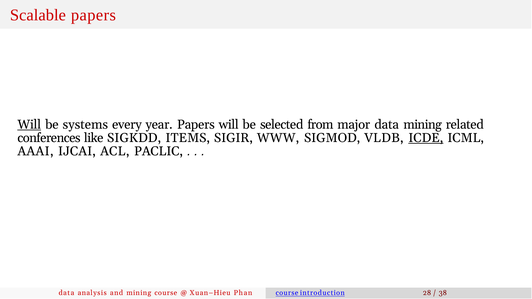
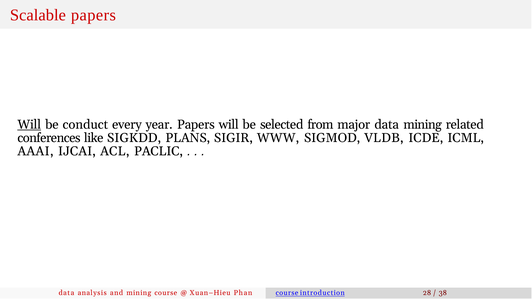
systems: systems -> conduct (85, 125)
ITEMS: ITEMS -> PLANS (188, 138)
ICDE underline: present -> none (426, 138)
